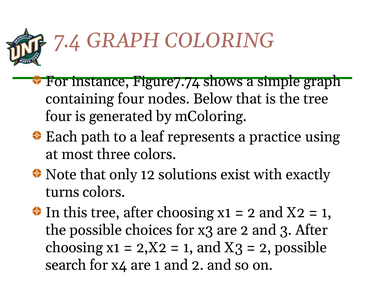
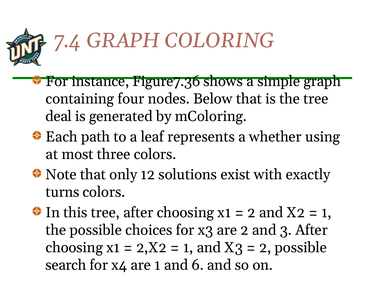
Figure7.74: Figure7.74 -> Figure7.36 (166, 81)
four: four -> deal (59, 116)
practice: practice -> whether (275, 136)
and 2: 2 -> 6 (198, 265)
